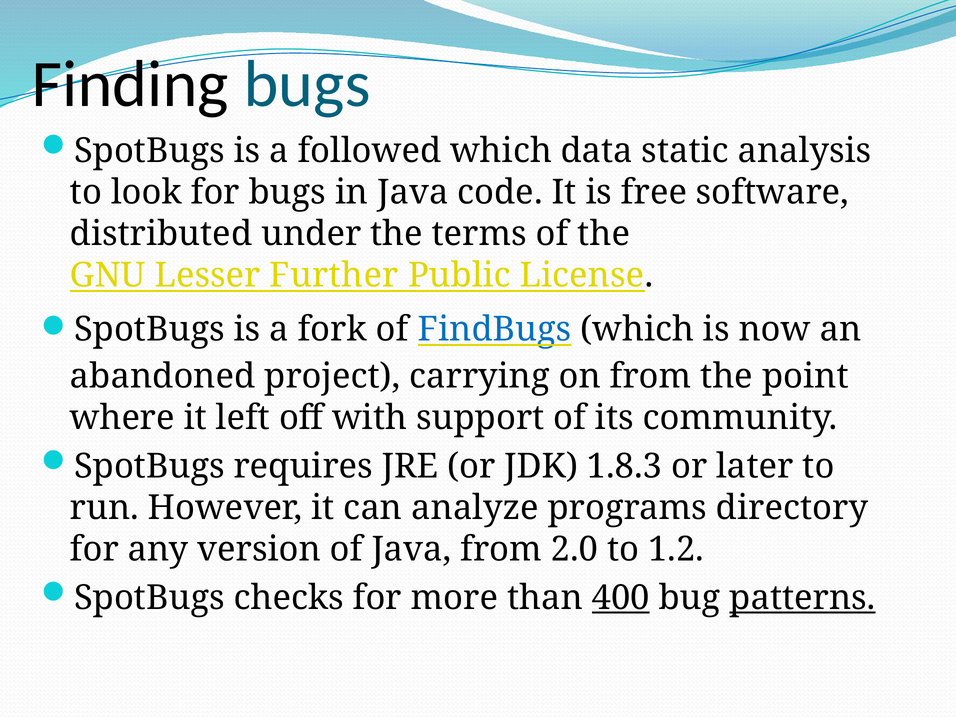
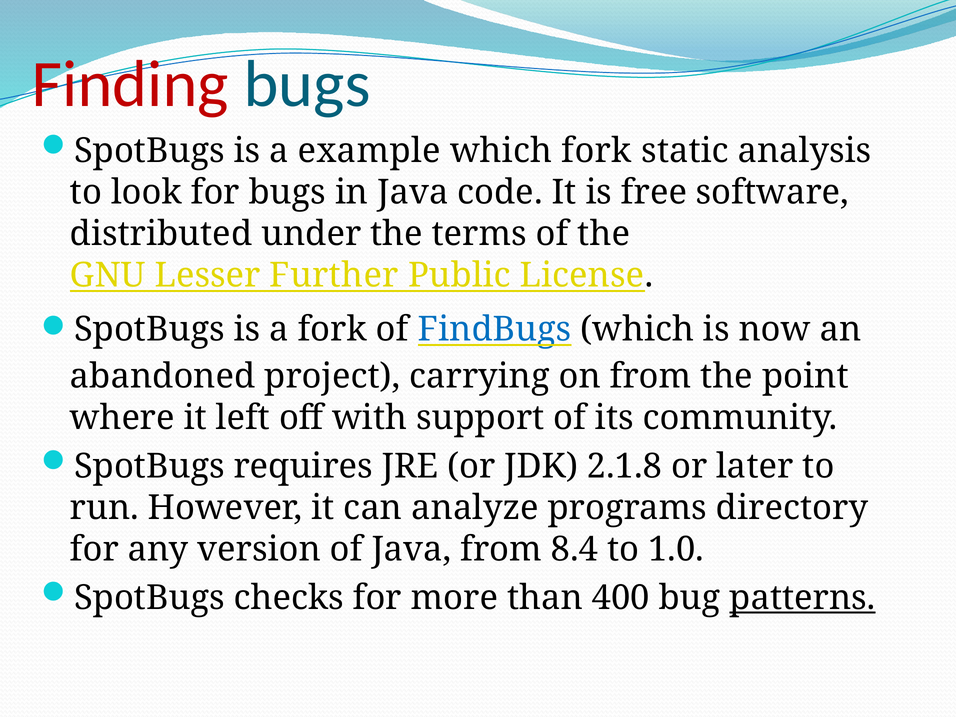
Finding colour: black -> red (130, 84)
followed: followed -> example (369, 151)
which data: data -> fork (597, 151)
1.8.3: 1.8.3 -> 2.1.8 (625, 466)
2.0: 2.0 -> 8.4 (574, 549)
1.2: 1.2 -> 1.0 (676, 549)
400 underline: present -> none (621, 598)
